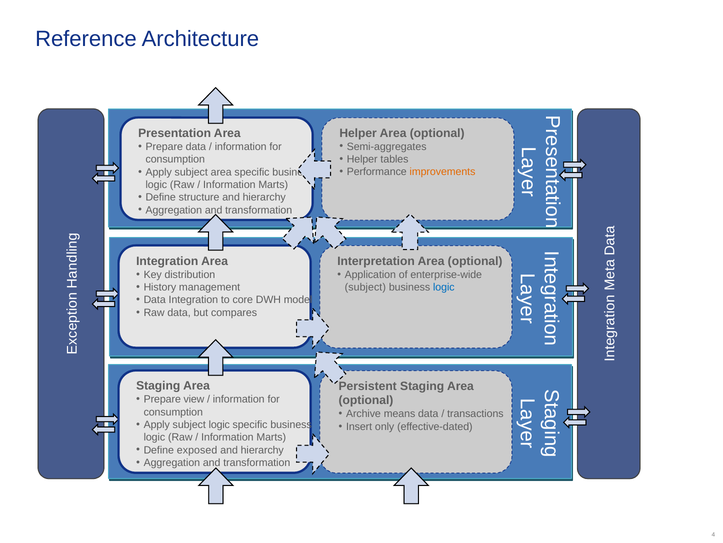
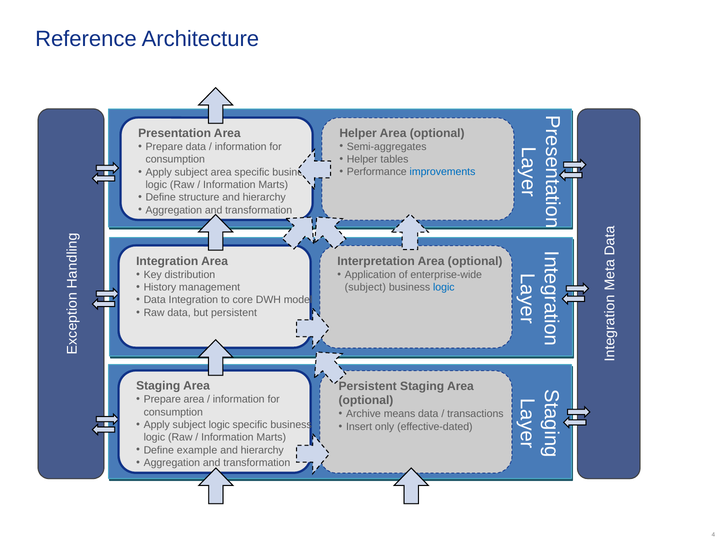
improvements colour: orange -> blue (443, 172)
but compares: compares -> persistent (234, 312)
Prepare view: view -> area (194, 399)
exposed: exposed -> example (197, 449)
